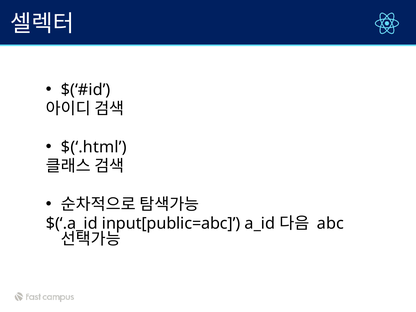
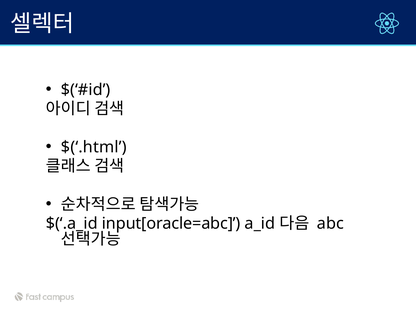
input[public=abc: input[public=abc -> input[oracle=abc (171, 224)
